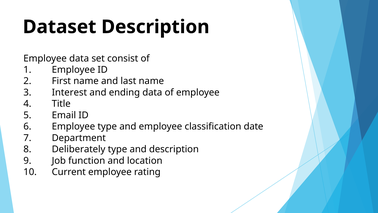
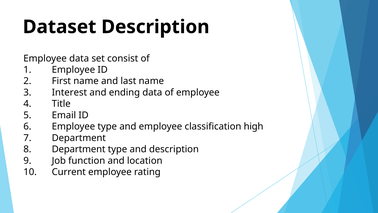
date: date -> high (254, 126)
Deliberately: Deliberately -> Department (79, 149)
